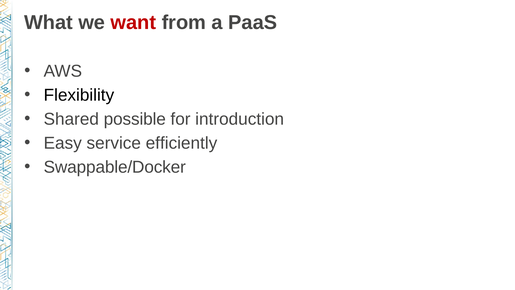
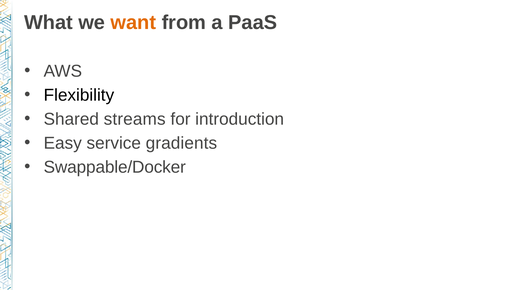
want colour: red -> orange (133, 22)
possible: possible -> streams (135, 119)
efficiently: efficiently -> gradients (181, 143)
